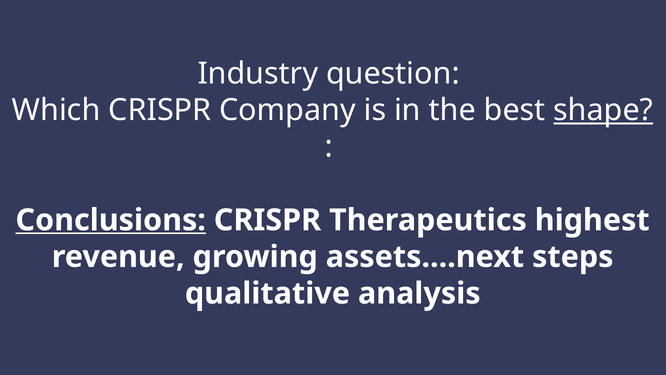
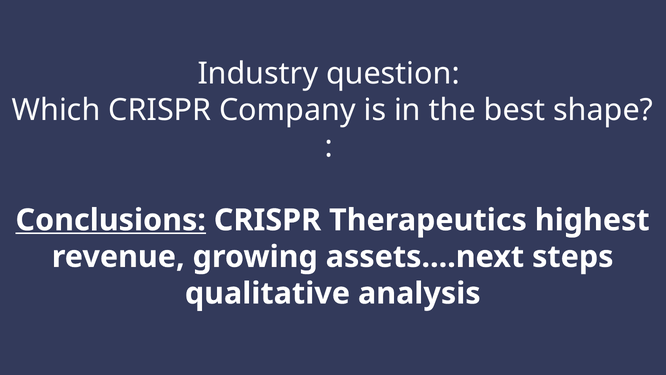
shape underline: present -> none (603, 110)
